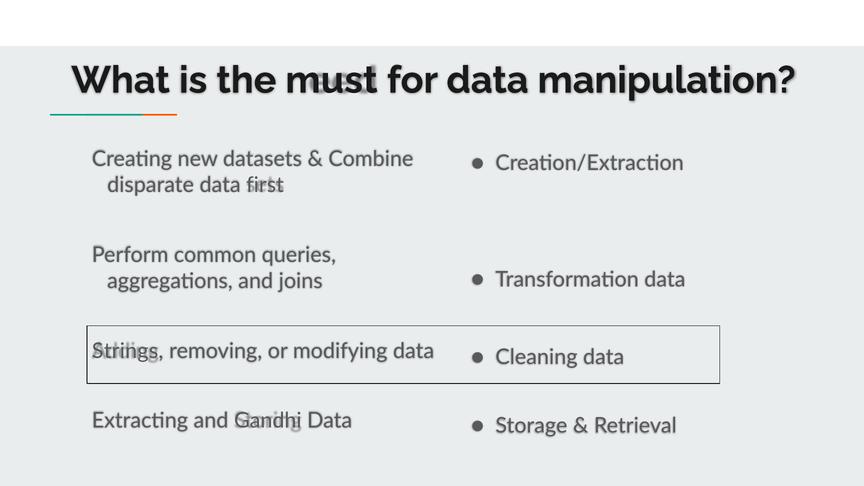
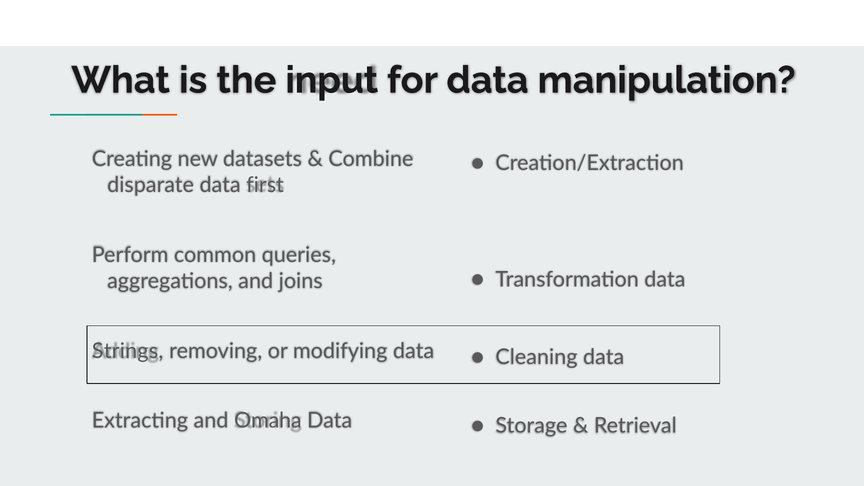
must: must -> input (332, 80)
Gandhi: Gandhi -> Omaha (268, 421)
